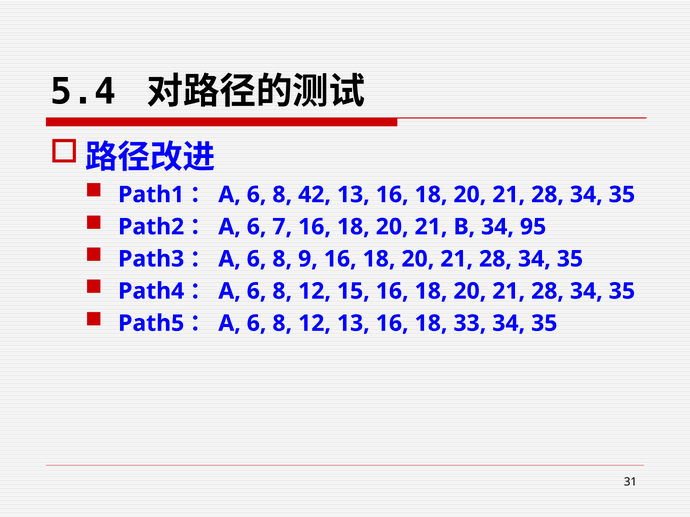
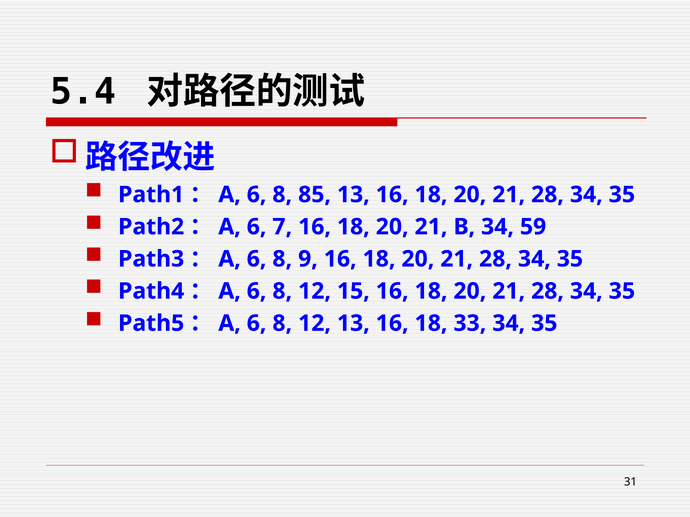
42: 42 -> 85 (315, 195)
95: 95 -> 59 (533, 227)
